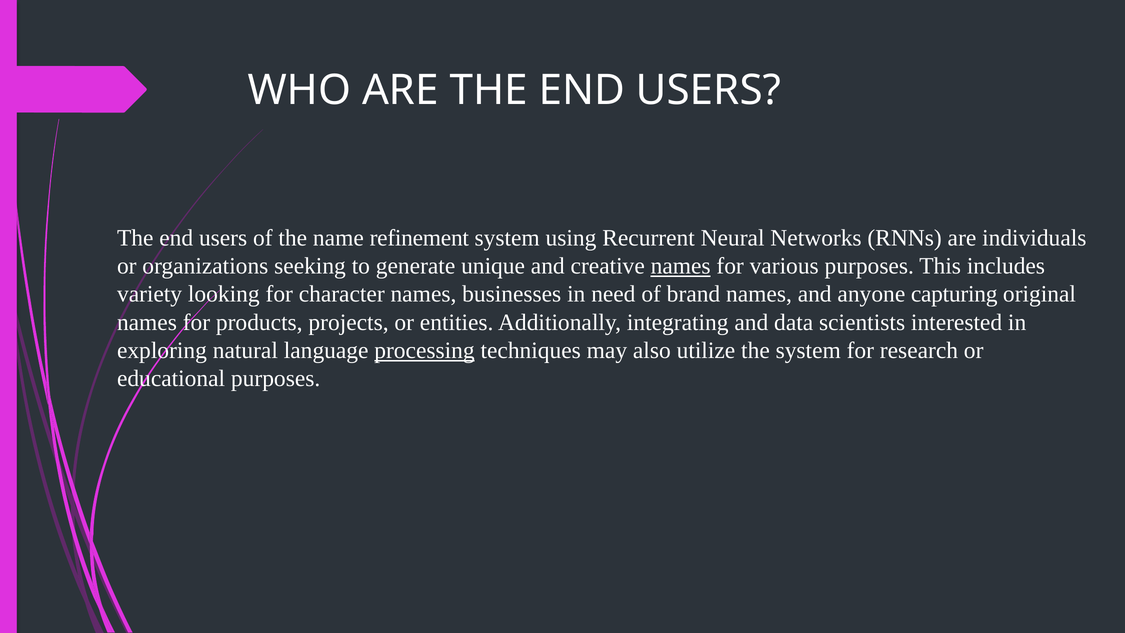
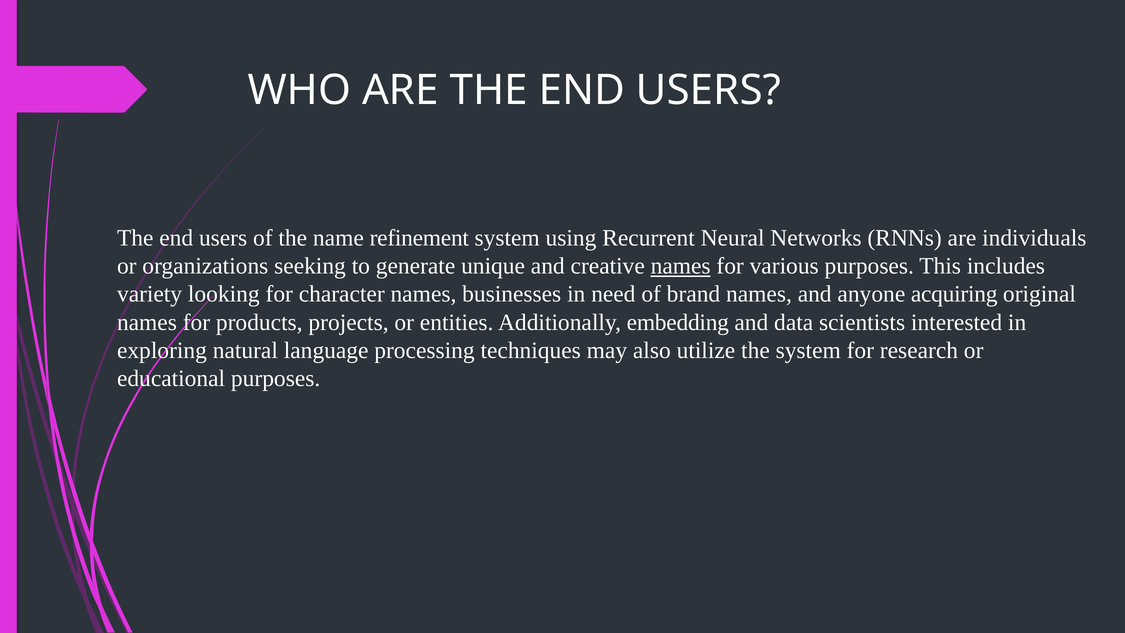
capturing: capturing -> acquiring (954, 294)
integrating: integrating -> embedding (678, 322)
processing underline: present -> none (424, 350)
